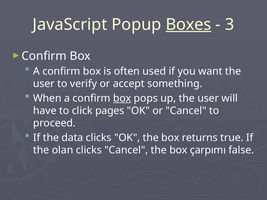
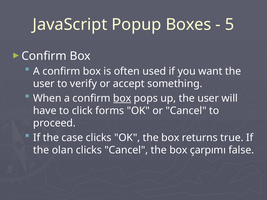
Boxes underline: present -> none (188, 25)
3: 3 -> 5 (230, 25)
pages: pages -> forms (110, 111)
data: data -> case (72, 138)
